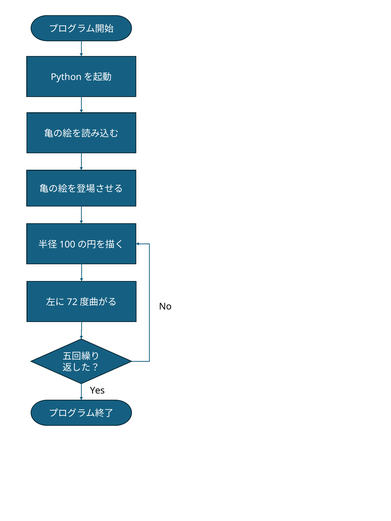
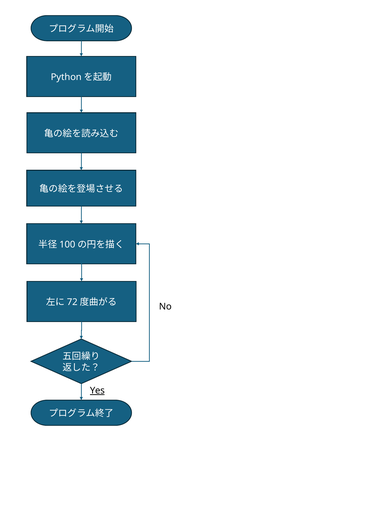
Yes underline: none -> present (97, 391)
